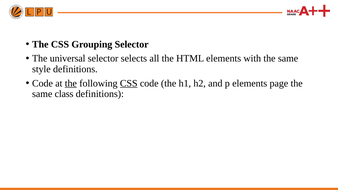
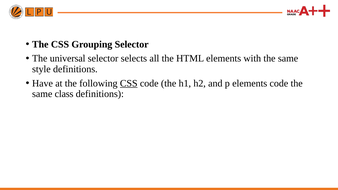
Code: Code -> Have (42, 83)
the underline: present -> none (71, 83)
elements page: page -> code (279, 83)
